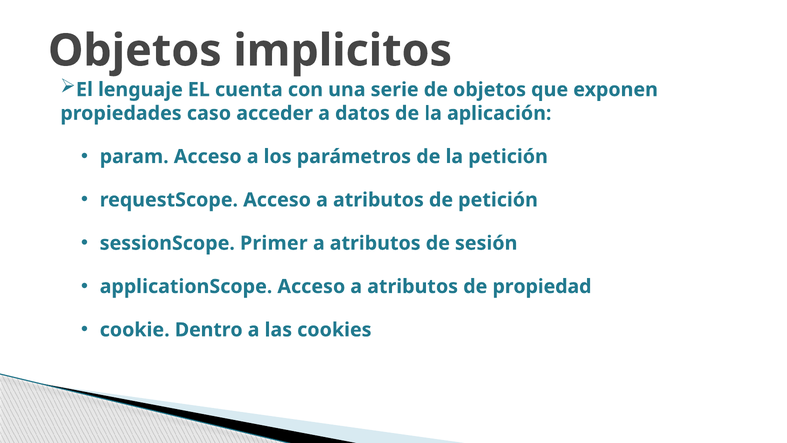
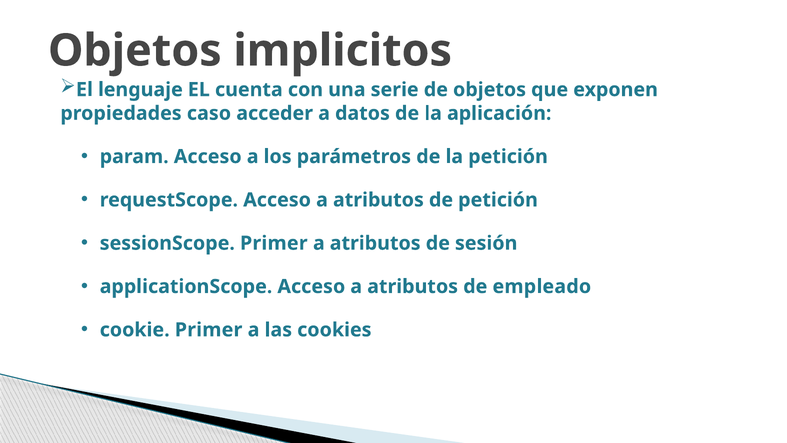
propiedad: propiedad -> empleado (542, 286)
cookie Dentro: Dentro -> Primer (209, 330)
